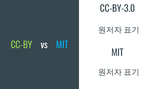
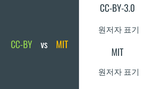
MIT colour: light blue -> yellow (62, 45)
